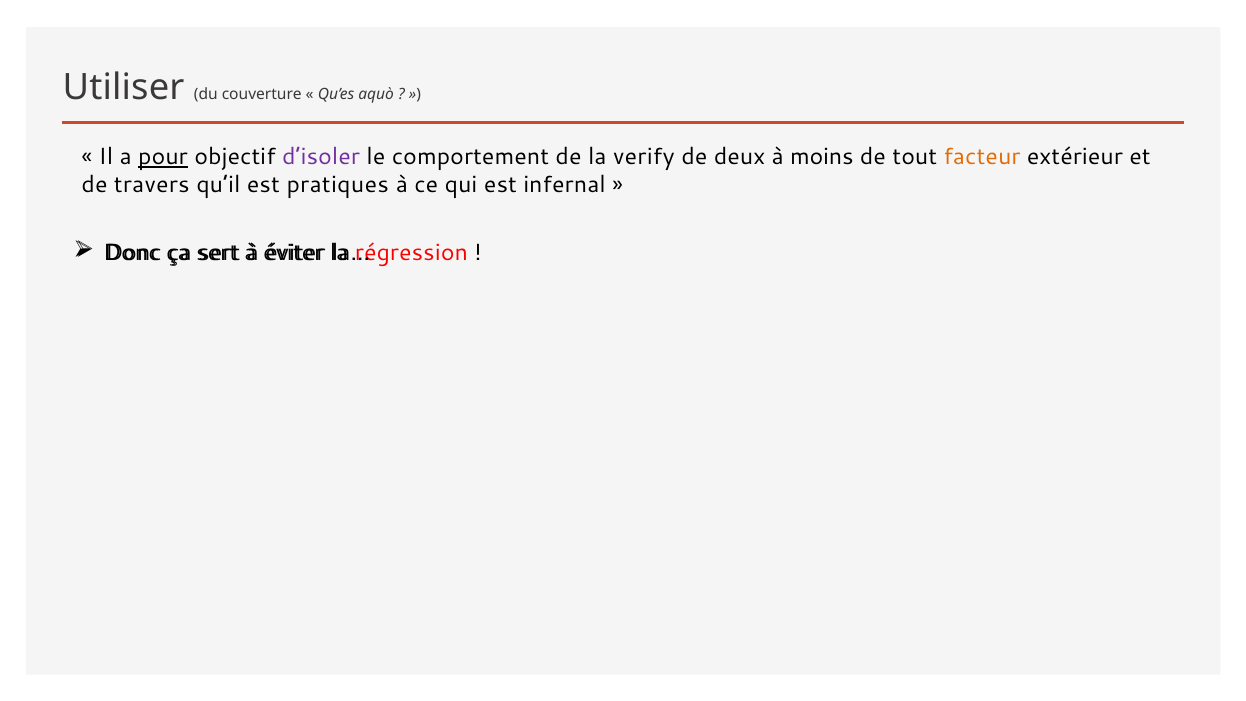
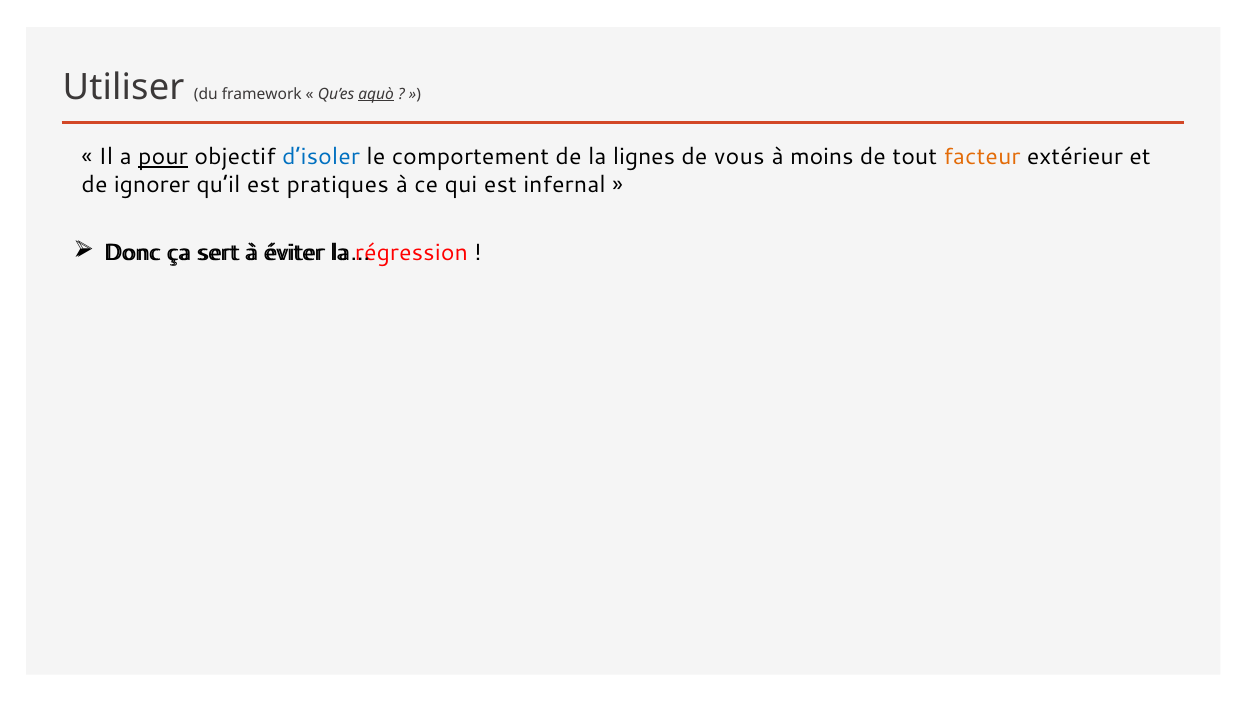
couverture: couverture -> framework (262, 94)
aquò underline: none -> present (376, 94)
d’isoler colour: purple -> blue (321, 157)
verify: verify -> lignes (644, 157)
deux: deux -> vous (739, 157)
travers: travers -> ignorer (152, 185)
